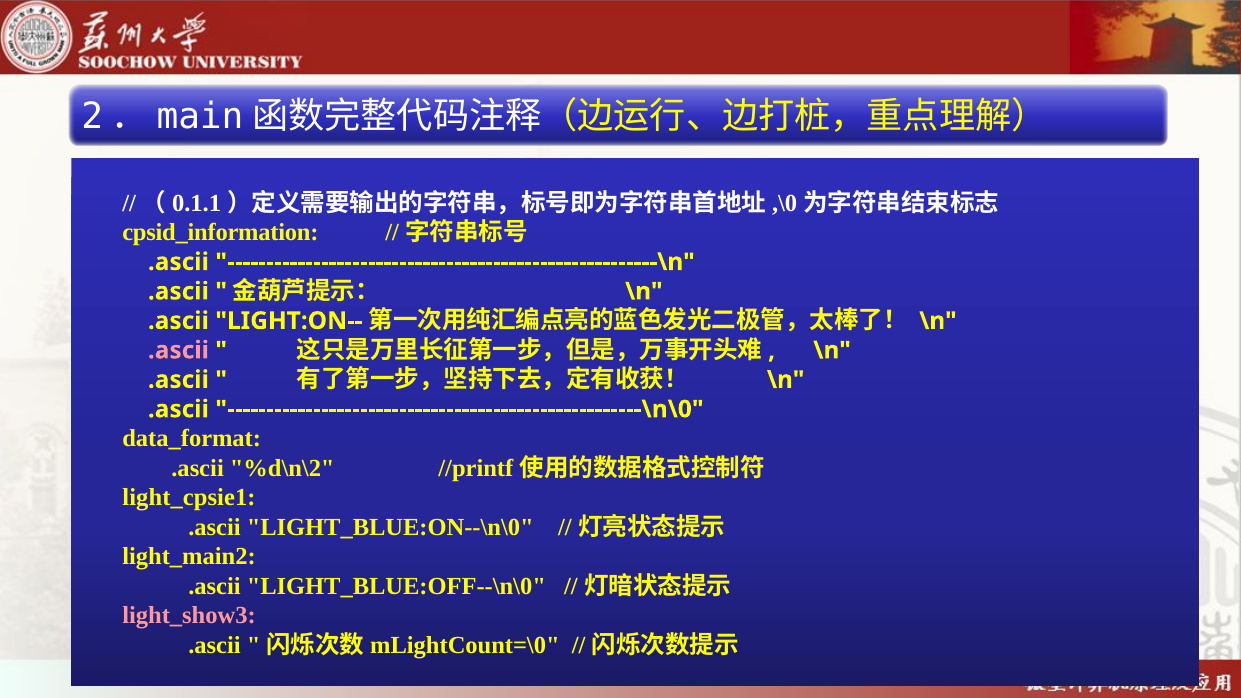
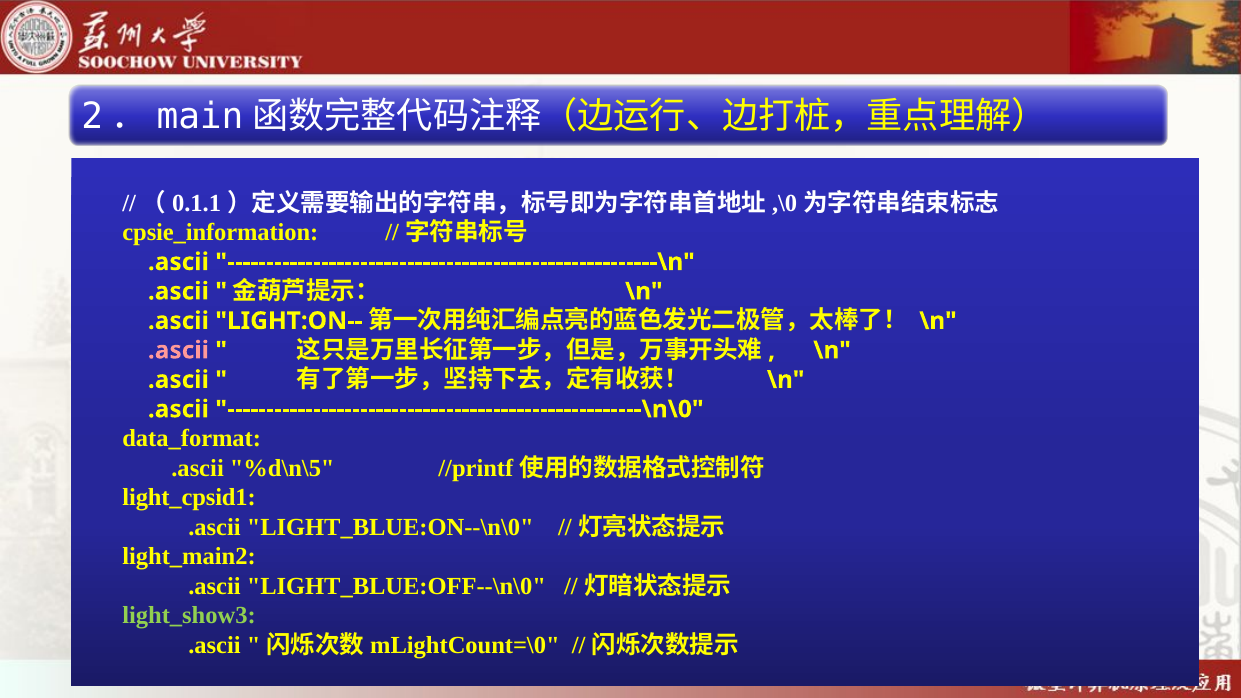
cpsid_information: cpsid_information -> cpsie_information (220, 232)
%d\n\2: %d\n\2 -> %d\n\5 (282, 468)
light_cpsie1: light_cpsie1 -> light_cpsid1 (189, 498)
light_show3 colour: pink -> light green (189, 615)
